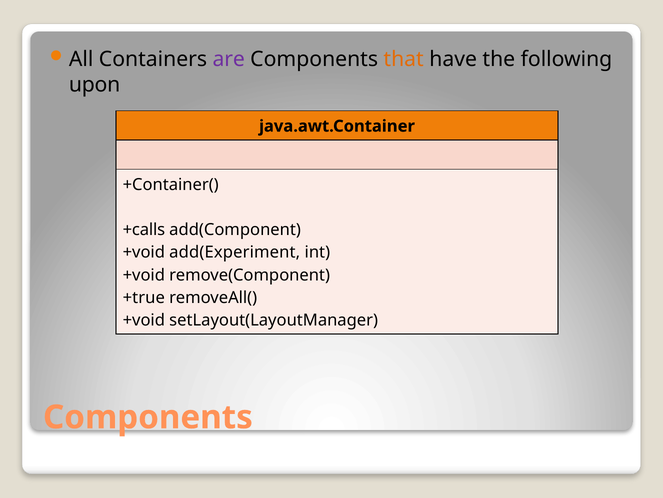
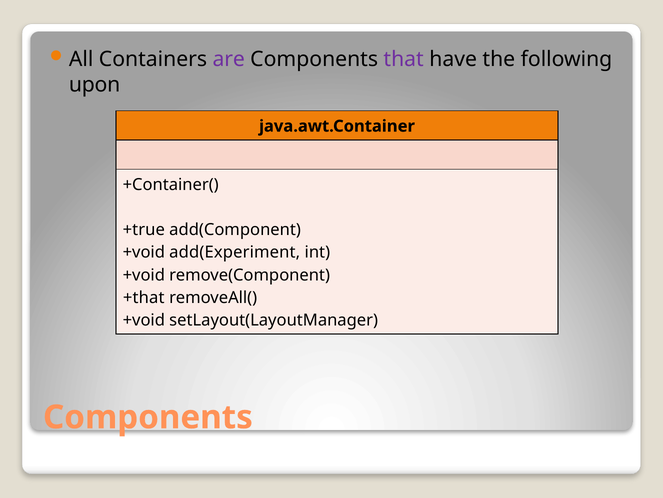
that colour: orange -> purple (404, 59)
+calls: +calls -> +true (144, 230)
+true: +true -> +that (144, 297)
